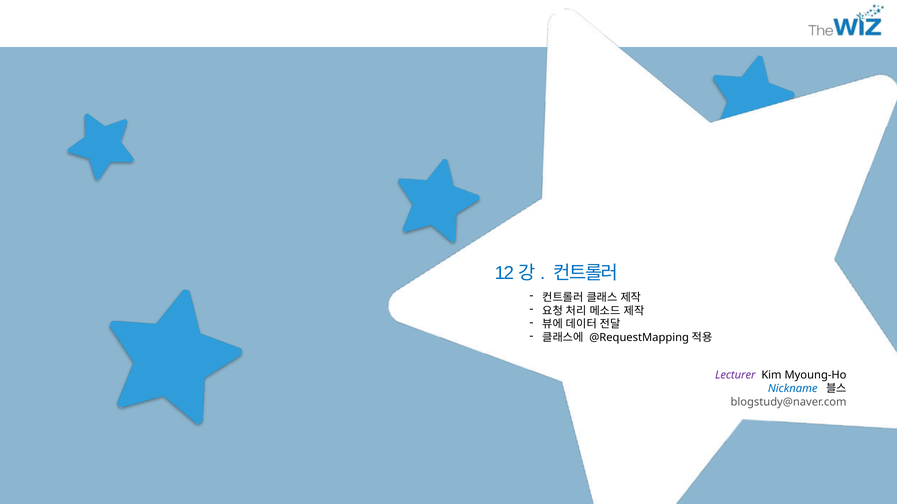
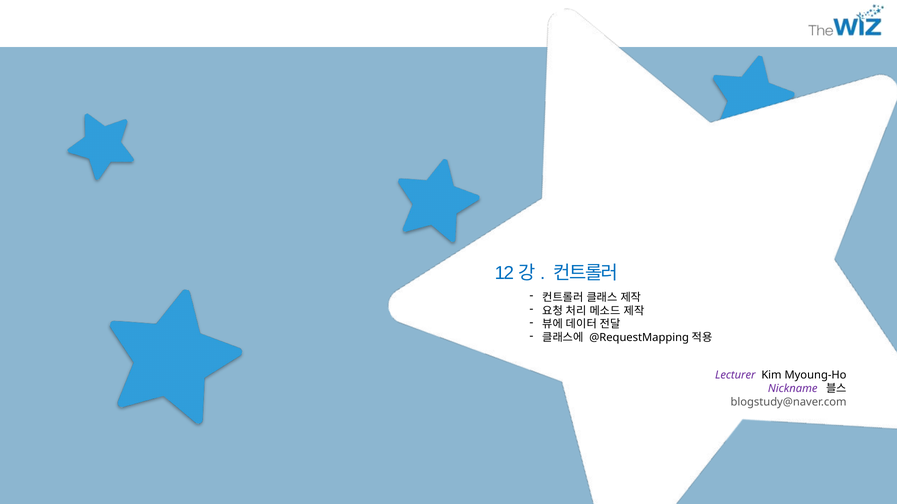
Nickname colour: blue -> purple (793, 389)
